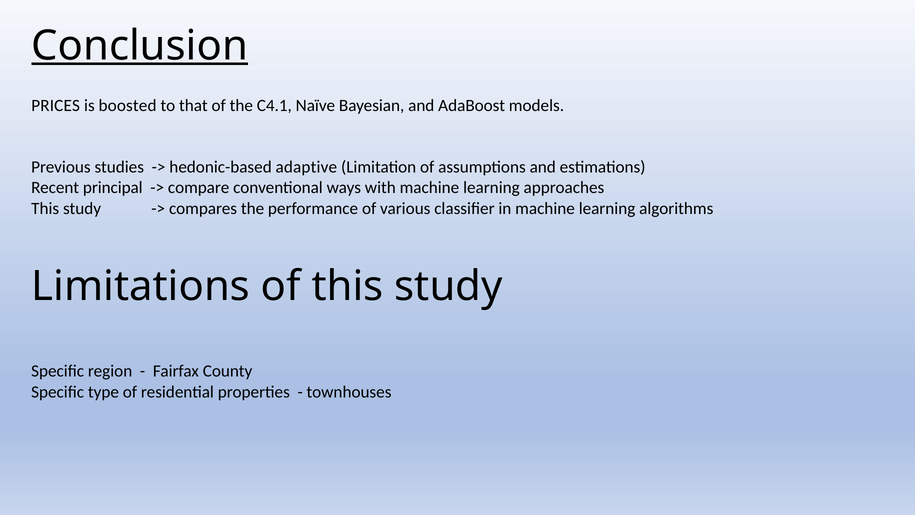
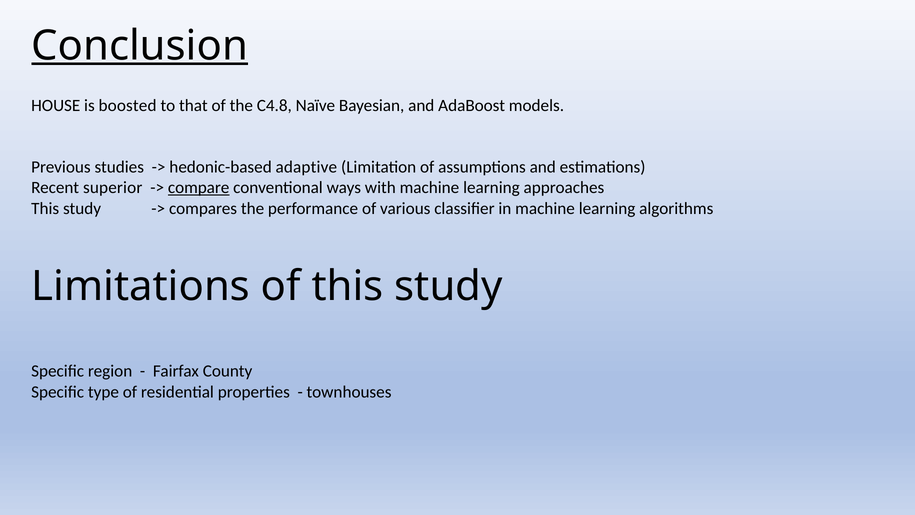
PRICES: PRICES -> HOUSE (56, 105)
C4.1: C4.1 -> C4.8 (274, 105)
principal: principal -> superior (113, 188)
compare underline: none -> present (199, 188)
